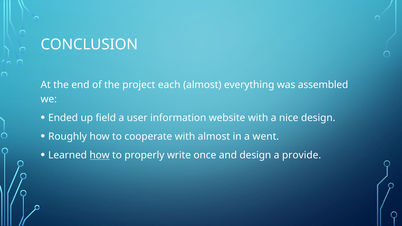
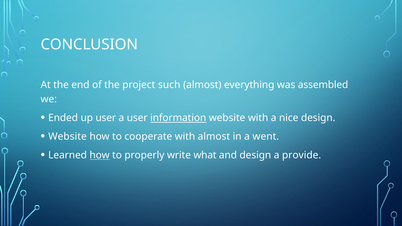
each: each -> such (169, 85)
up field: field -> user (106, 118)
information underline: none -> present (178, 118)
Roughly: Roughly -> Website (68, 137)
once: once -> what (205, 155)
